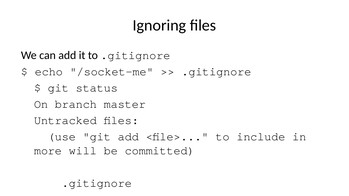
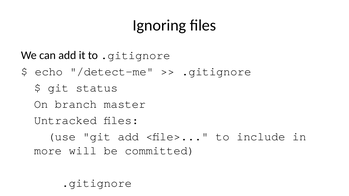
/socket-me: /socket-me -> /detect-me (112, 72)
